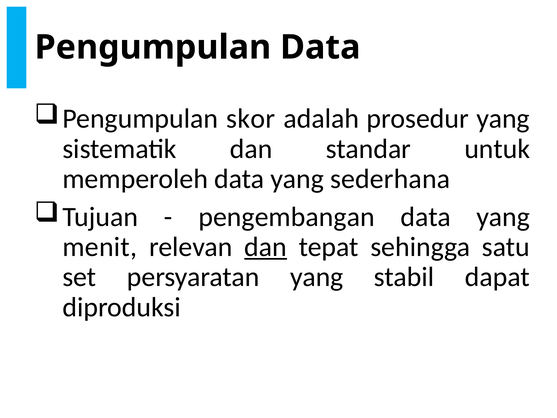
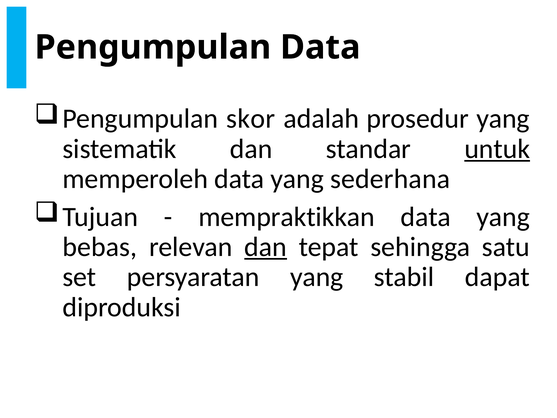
untuk underline: none -> present (497, 149)
pengembangan: pengembangan -> mempraktikkan (287, 217)
menit: menit -> bebas (100, 247)
